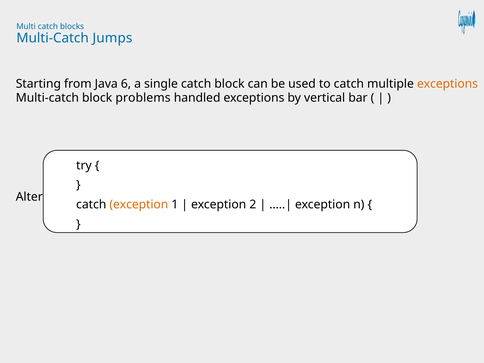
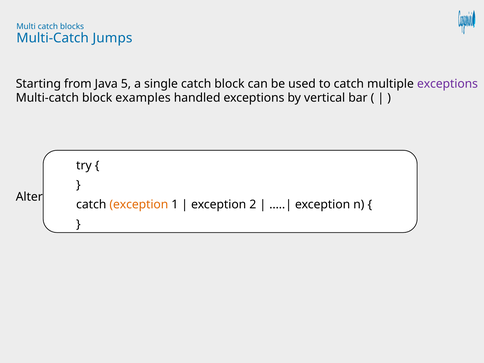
6: 6 -> 5 (126, 84)
exceptions colour: orange -> purple (447, 84)
problems: problems -> examples (143, 98)
